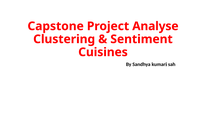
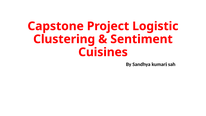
Analyse: Analyse -> Logistic (155, 26)
